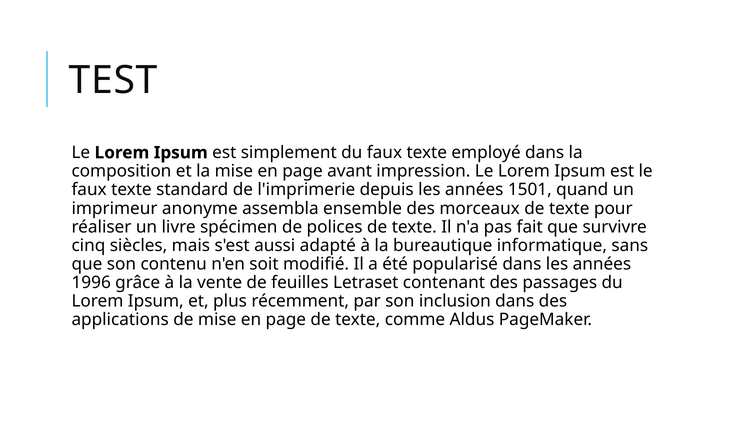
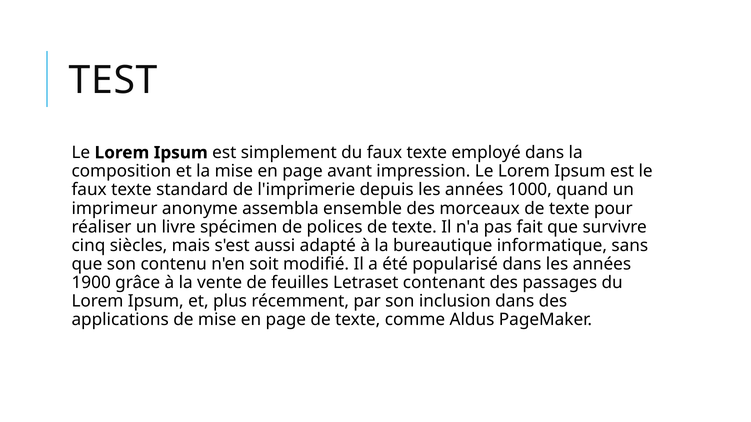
1501: 1501 -> 1000 (530, 190)
1996: 1996 -> 1900 (91, 283)
